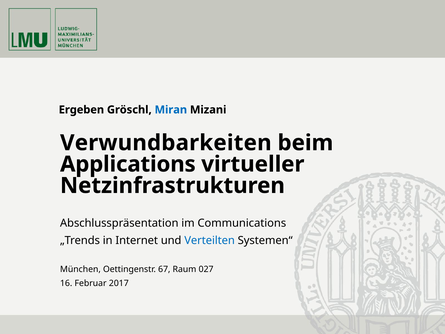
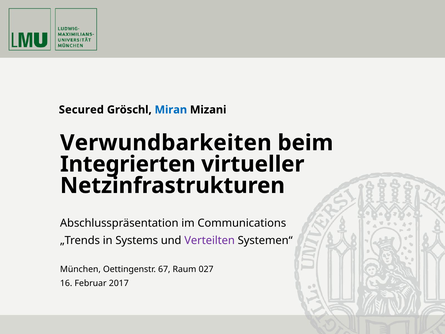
Ergeben: Ergeben -> Secured (81, 110)
Applications: Applications -> Integrierten (128, 164)
Internet: Internet -> Systems (137, 240)
Verteilten colour: blue -> purple (210, 240)
